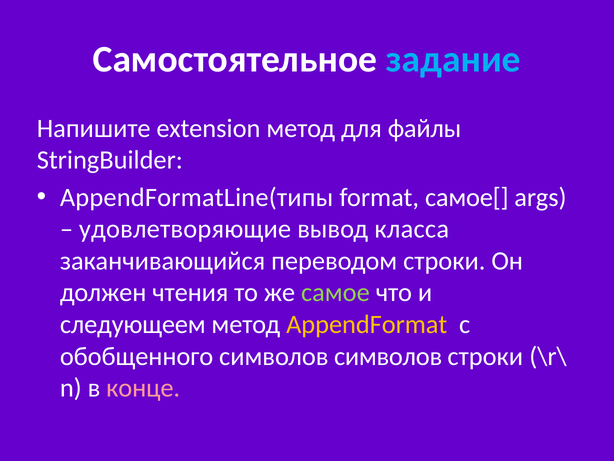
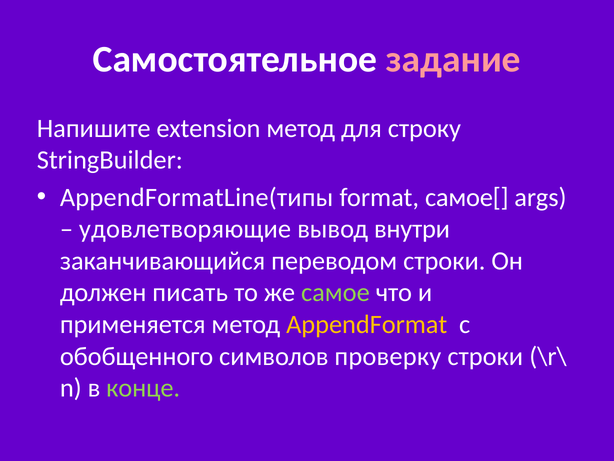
задание colour: light blue -> pink (453, 59)
файлы: файлы -> строку (424, 128)
класса: класса -> внутри (412, 229)
чтения: чтения -> писать (190, 292)
следующеем: следующеем -> применяется (133, 324)
символов символов: символов -> проверку (388, 356)
конце colour: pink -> light green (143, 388)
